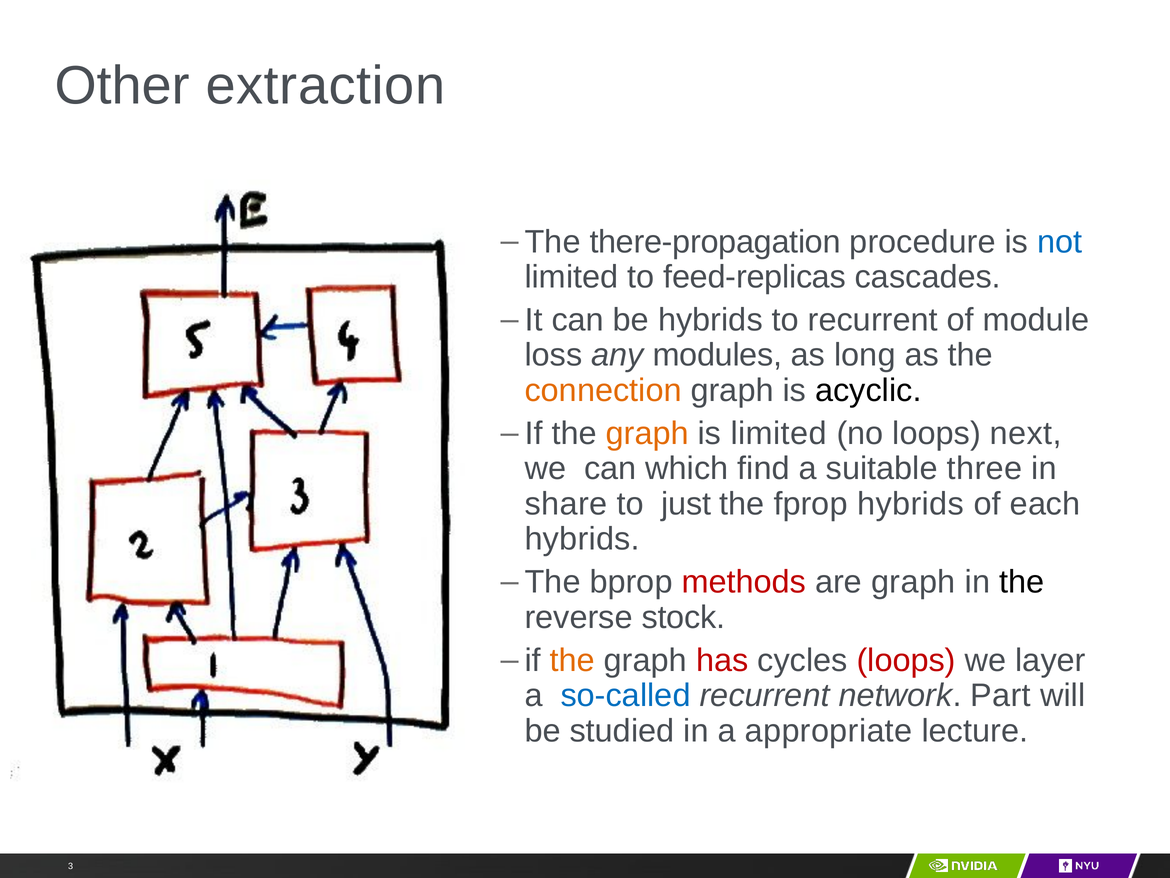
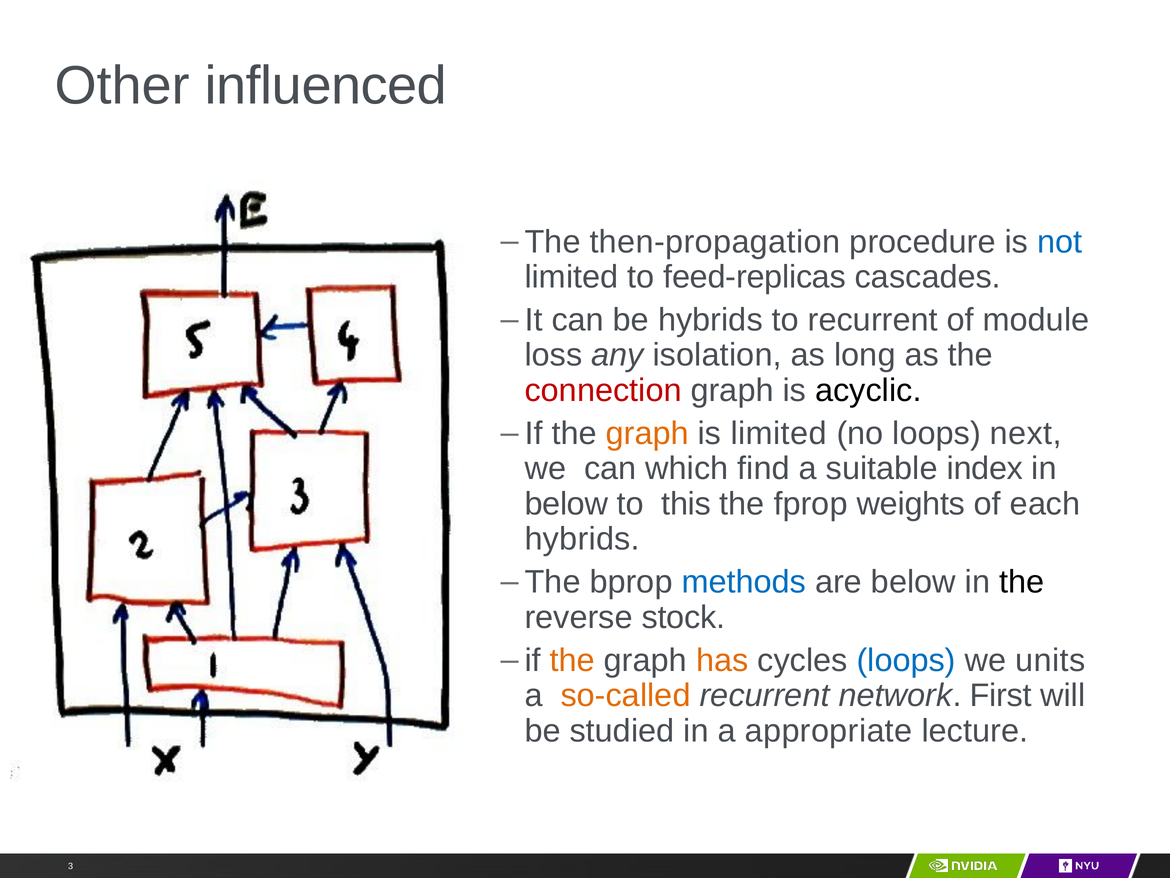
extraction: extraction -> influenced (326, 86)
there-propagation: there-propagation -> then-propagation (715, 242)
modules: modules -> isolation (717, 355)
connection colour: orange -> red (603, 390)
three: three -> index (985, 468)
share: share -> below (566, 504)
just: just -> this (686, 504)
fprop hybrids: hybrids -> weights (911, 504)
methods colour: red -> blue (744, 582)
are graph: graph -> below (913, 582)
has colour: red -> orange (722, 660)
loops colour: red -> blue (906, 660)
layer: layer -> units (1050, 660)
so-called colour: blue -> orange (626, 695)
Part: Part -> First (1001, 695)
